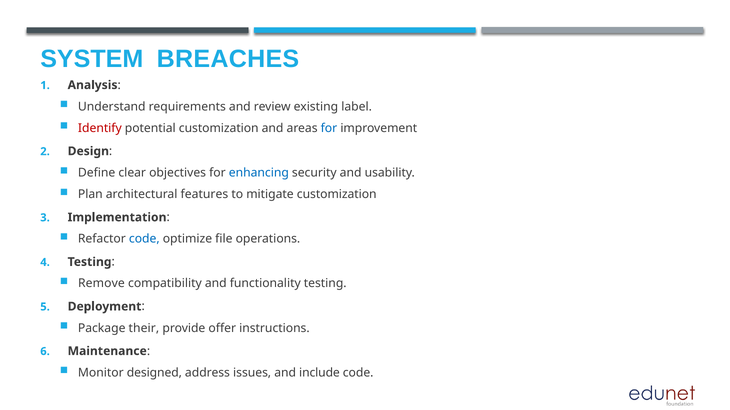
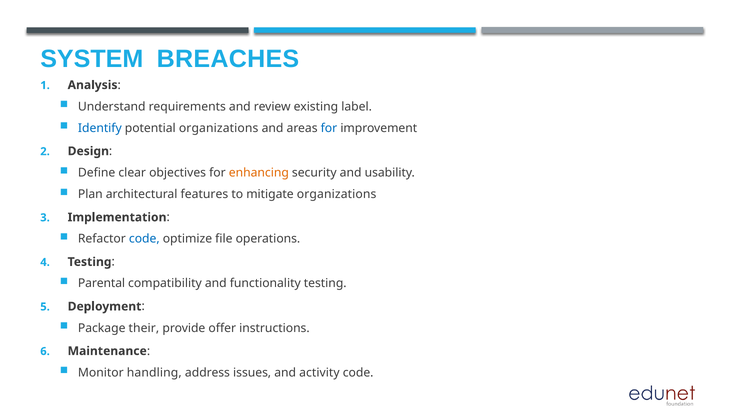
Identify colour: red -> blue (100, 128)
potential customization: customization -> organizations (219, 128)
enhancing colour: blue -> orange (259, 173)
mitigate customization: customization -> organizations (337, 195)
Remove: Remove -> Parental (102, 284)
designed: designed -> handling (154, 373)
include: include -> activity (319, 373)
